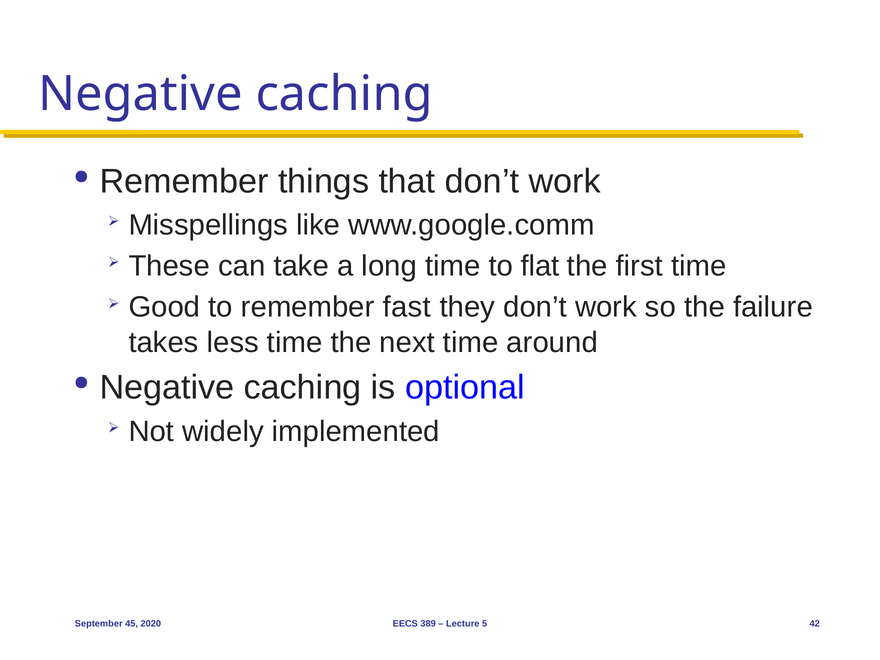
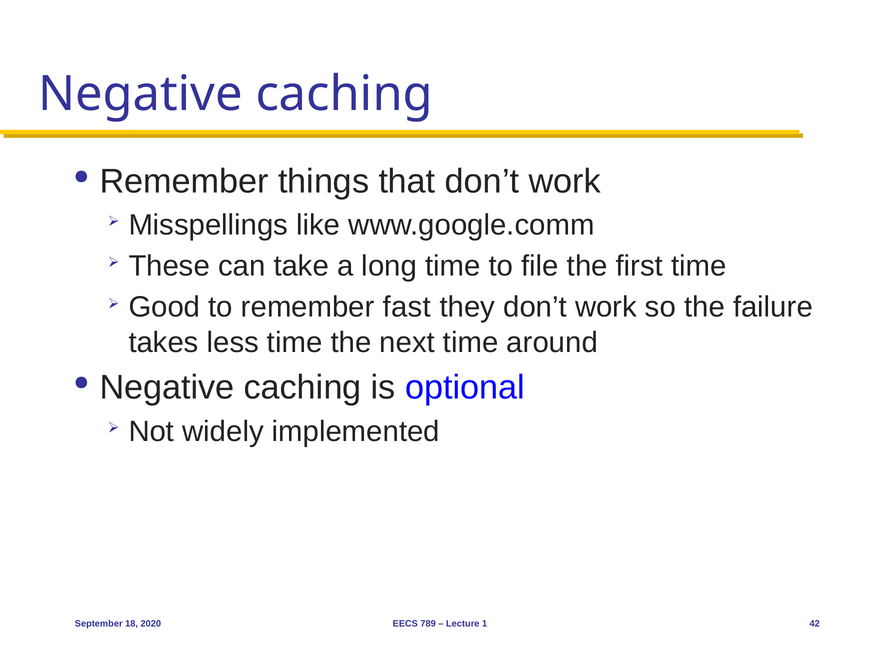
flat: flat -> file (540, 266)
45: 45 -> 18 (132, 624)
389: 389 -> 789 (428, 624)
5: 5 -> 1 (485, 624)
